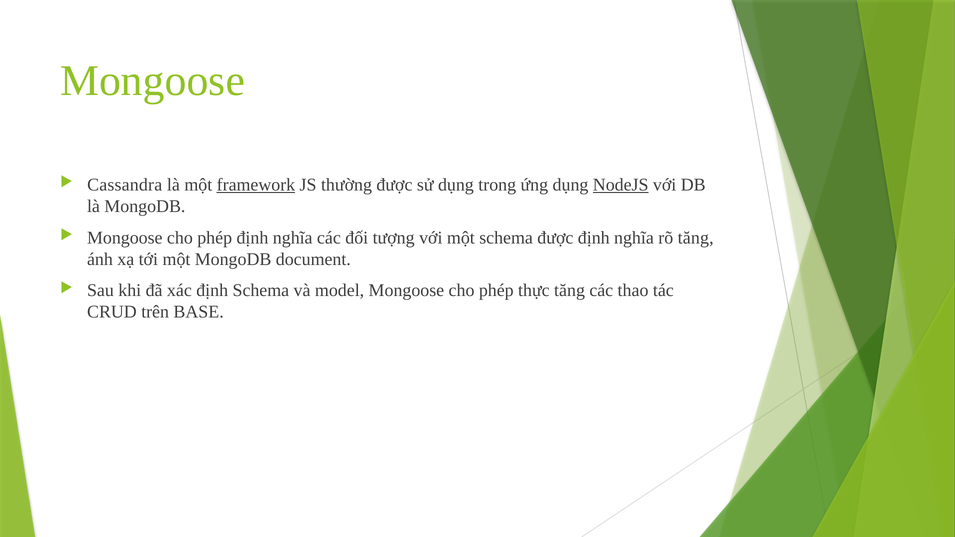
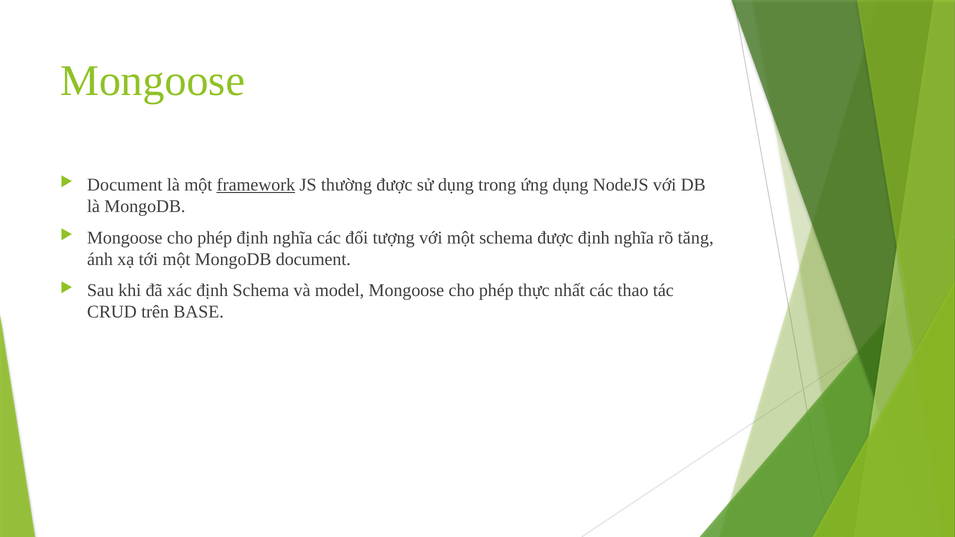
Cassandra: Cassandra -> Document (125, 185)
NodeJS underline: present -> none (621, 185)
thực tăng: tăng -> nhất (570, 291)
